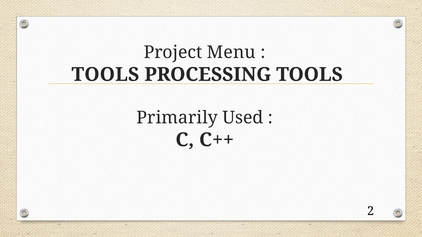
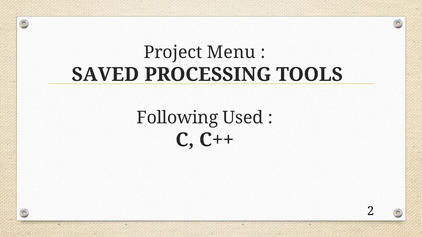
TOOLS: TOOLS -> SAVED (105, 75)
Primarily: Primarily -> Following (177, 118)
